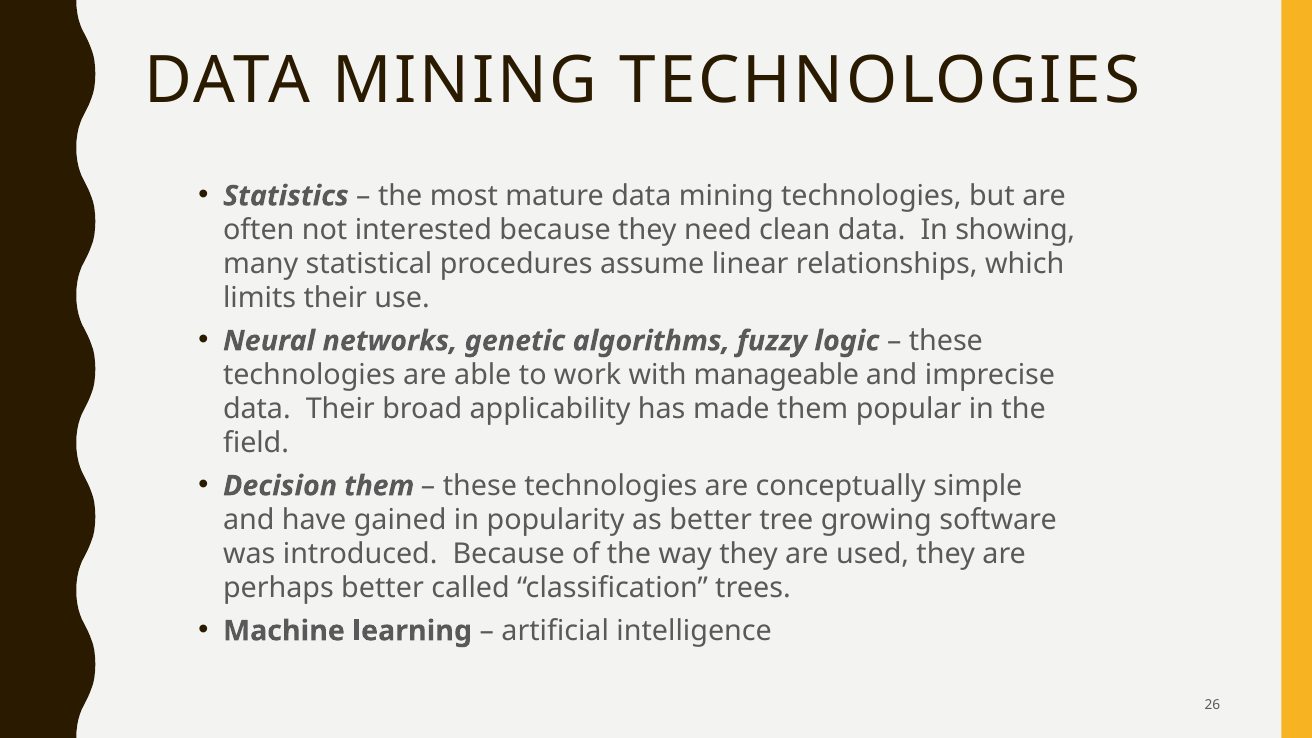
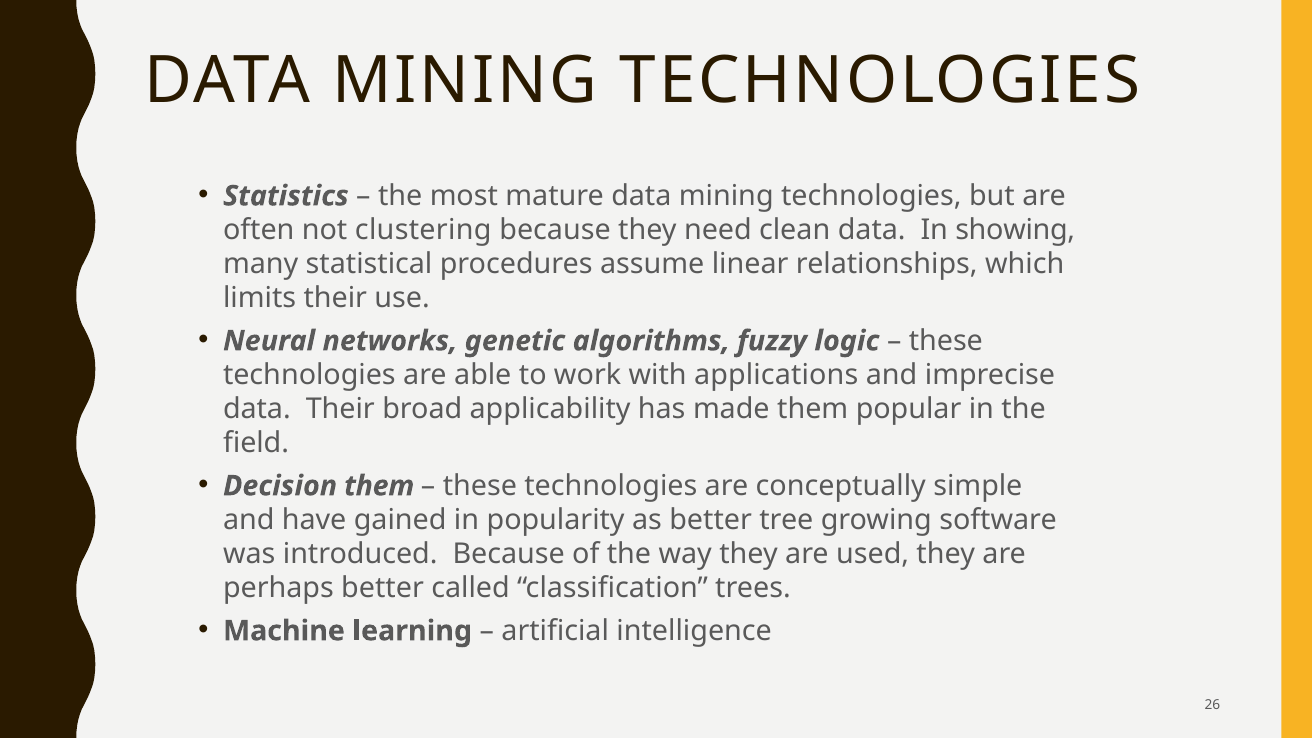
interested: interested -> clustering (423, 230)
manageable: manageable -> applications (776, 375)
